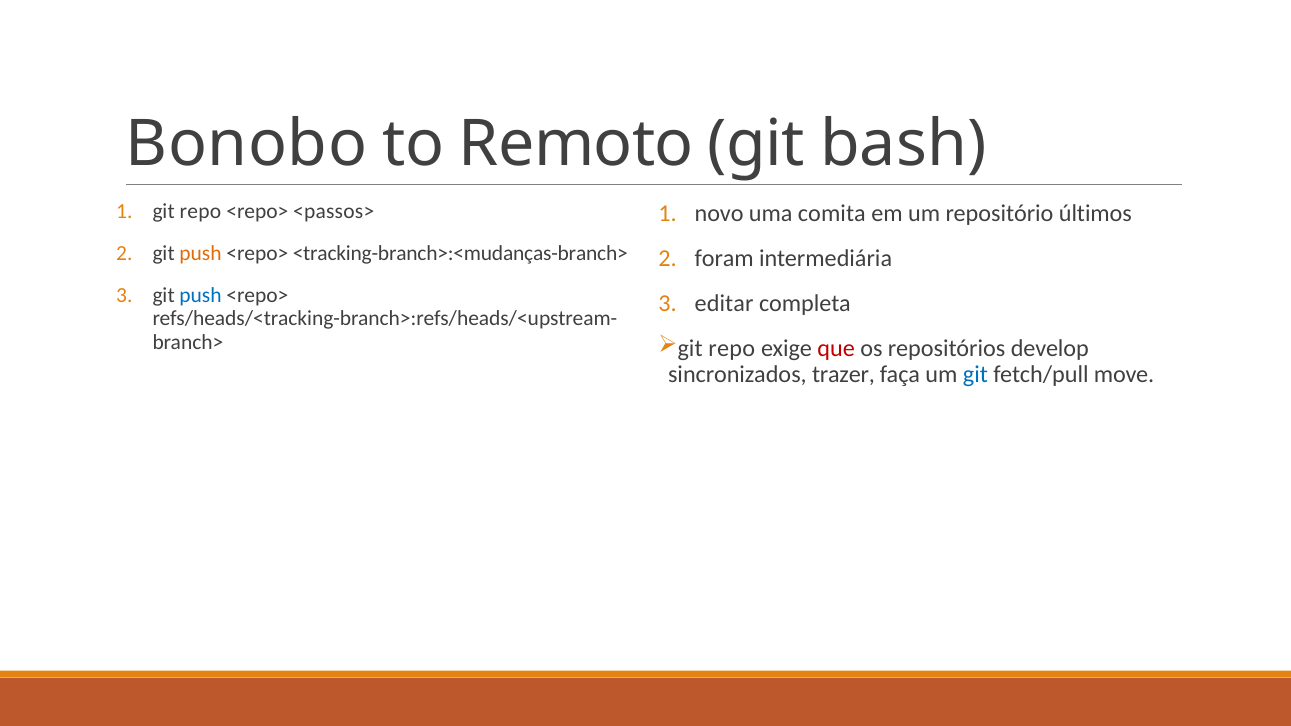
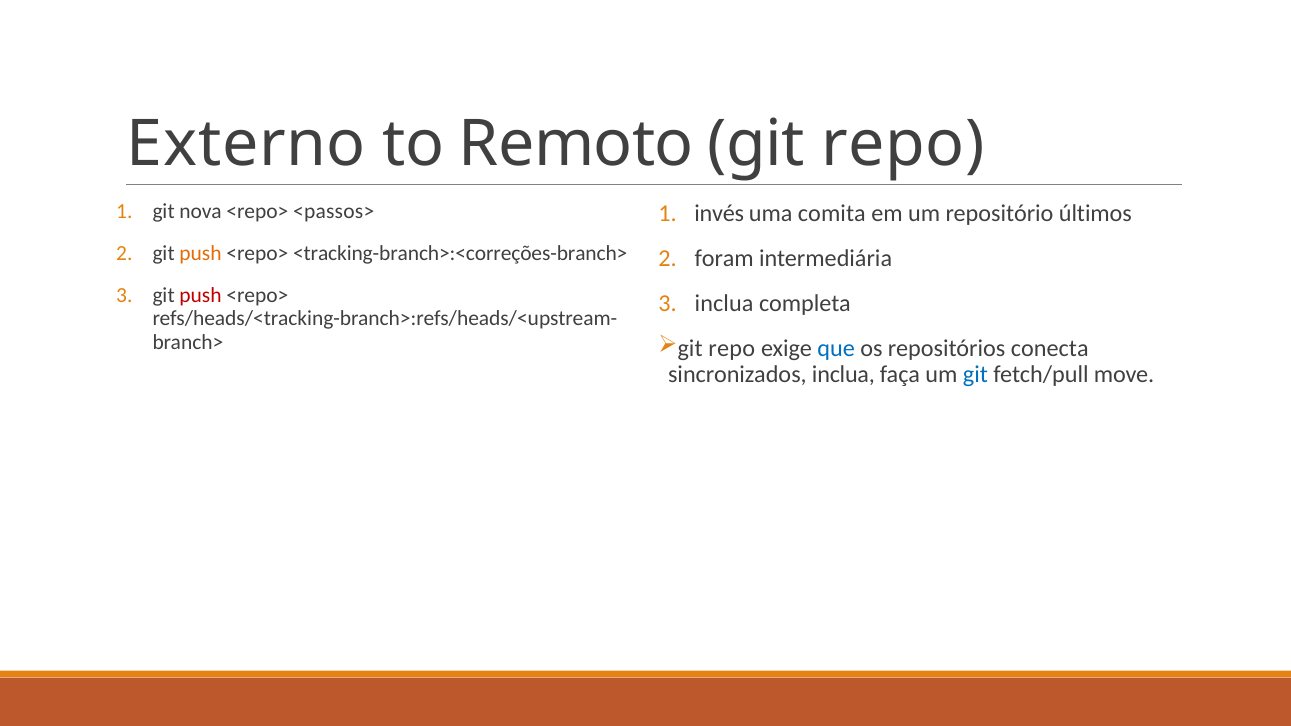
Bonobo: Bonobo -> Externo (246, 145)
git bash: bash -> repo (903, 145)
git repo: repo -> nova (201, 212)
novo: novo -> invés (719, 213)
<tracking-branch>:<mudanças-branch>: <tracking-branch>:<mudanças-branch> -> <tracking-branch>:<correções-branch> (460, 254)
push colour: blue -> red (201, 296)
editar: editar -> inclua (724, 303)
que colour: red -> blue (836, 348)
develop: develop -> conecta (1050, 348)
sincronizados trazer: trazer -> inclua (843, 374)
